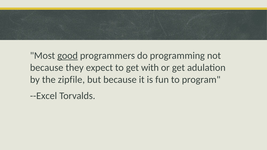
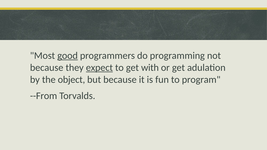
expect underline: none -> present (99, 68)
zipfile: zipfile -> object (71, 80)
--Excel: --Excel -> --From (44, 96)
